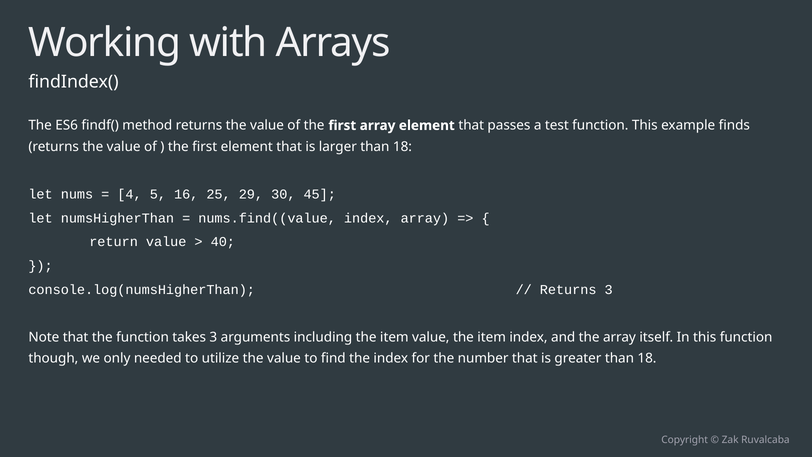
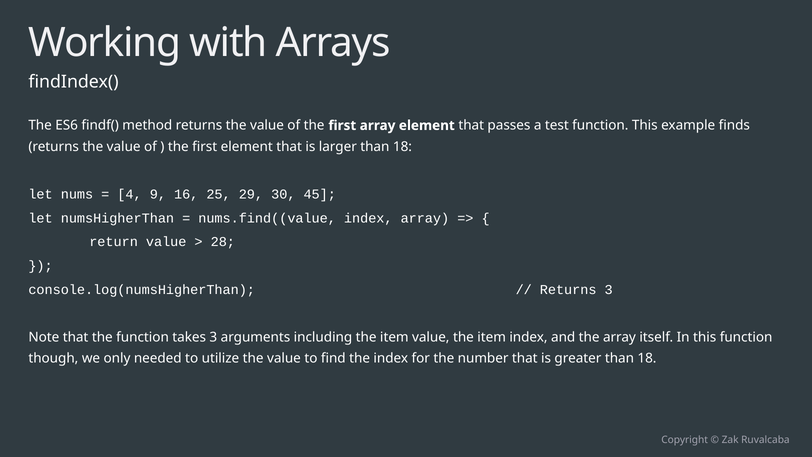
5: 5 -> 9 (158, 194)
40: 40 -> 28 (223, 242)
